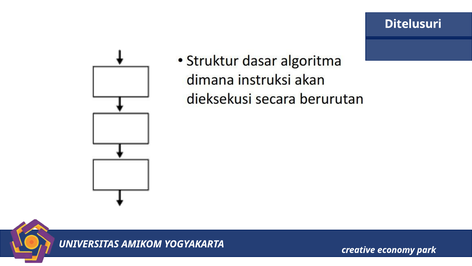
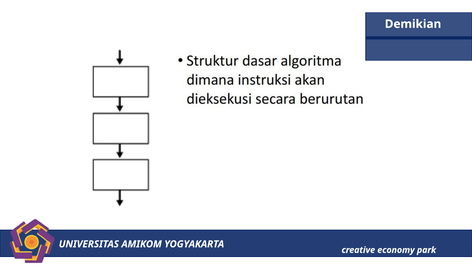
Ditelusuri: Ditelusuri -> Demikian (413, 24)
